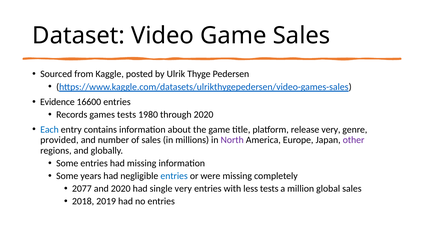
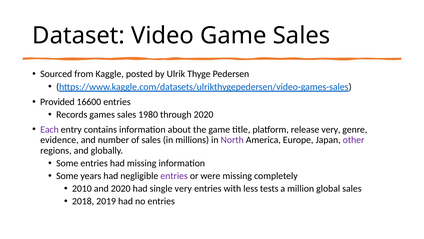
Evidence: Evidence -> Provided (57, 102)
games tests: tests -> sales (127, 114)
Each colour: blue -> purple (49, 129)
provided: provided -> evidence (59, 140)
entries colour: blue -> purple (174, 176)
2077: 2077 -> 2010 (82, 188)
